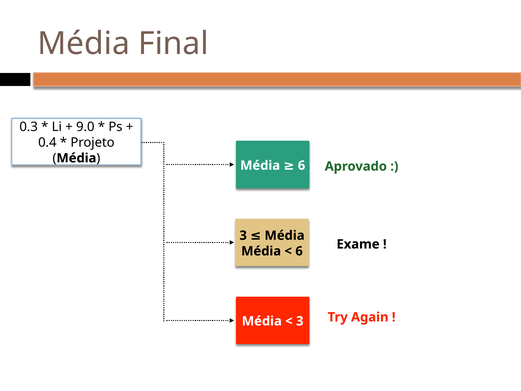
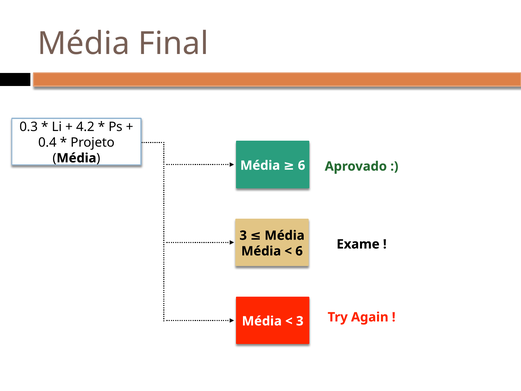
9.0: 9.0 -> 4.2 (85, 127)
